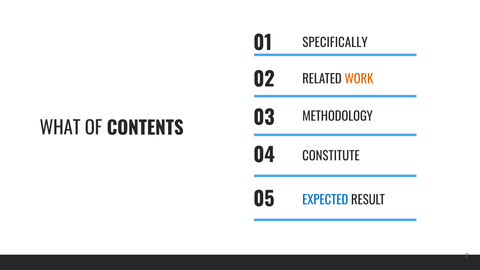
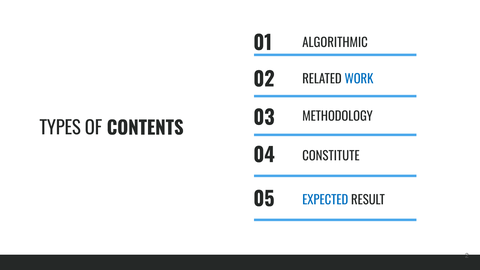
SPECIFICALLY: SPECIFICALLY -> ALGORITHMIC (335, 43)
WORK colour: orange -> blue (359, 79)
WHAT: WHAT -> TYPES (60, 128)
